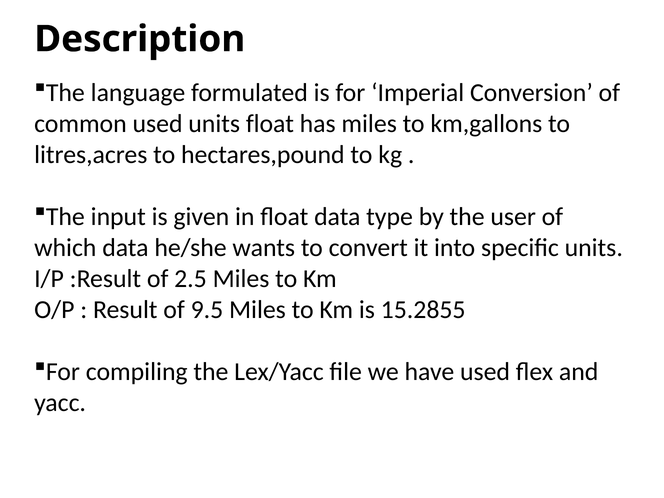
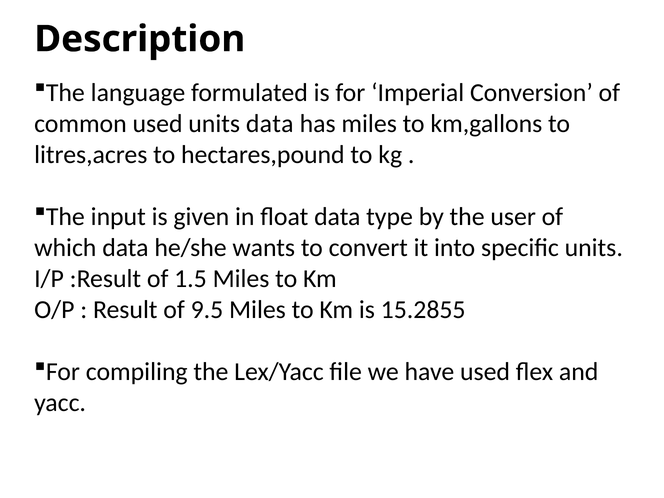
units float: float -> data (270, 123)
2.5: 2.5 -> 1.5 (190, 279)
